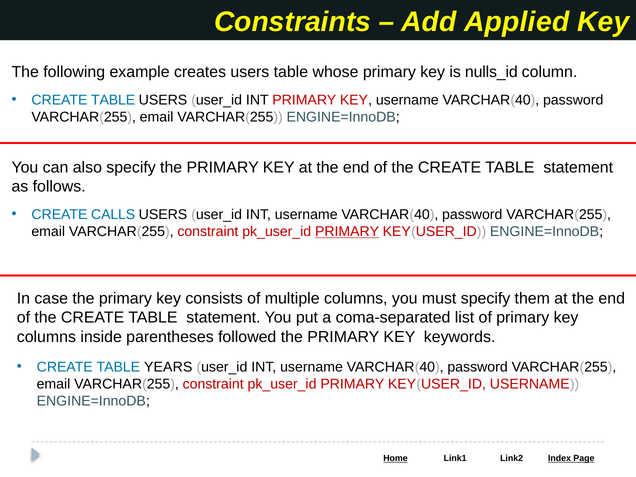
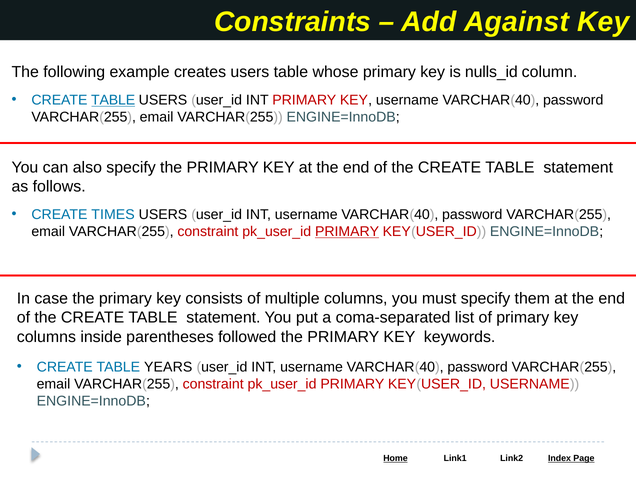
Applied: Applied -> Against (517, 22)
TABLE underline: none -> present (113, 100)
CALLS: CALLS -> TIMES (113, 215)
